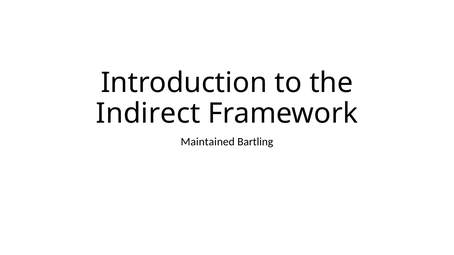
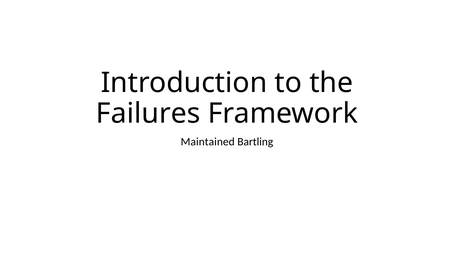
Indirect: Indirect -> Failures (148, 113)
